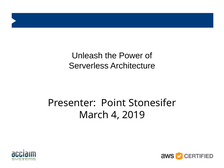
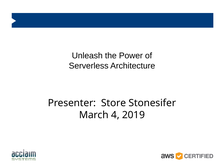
Point: Point -> Store (114, 103)
